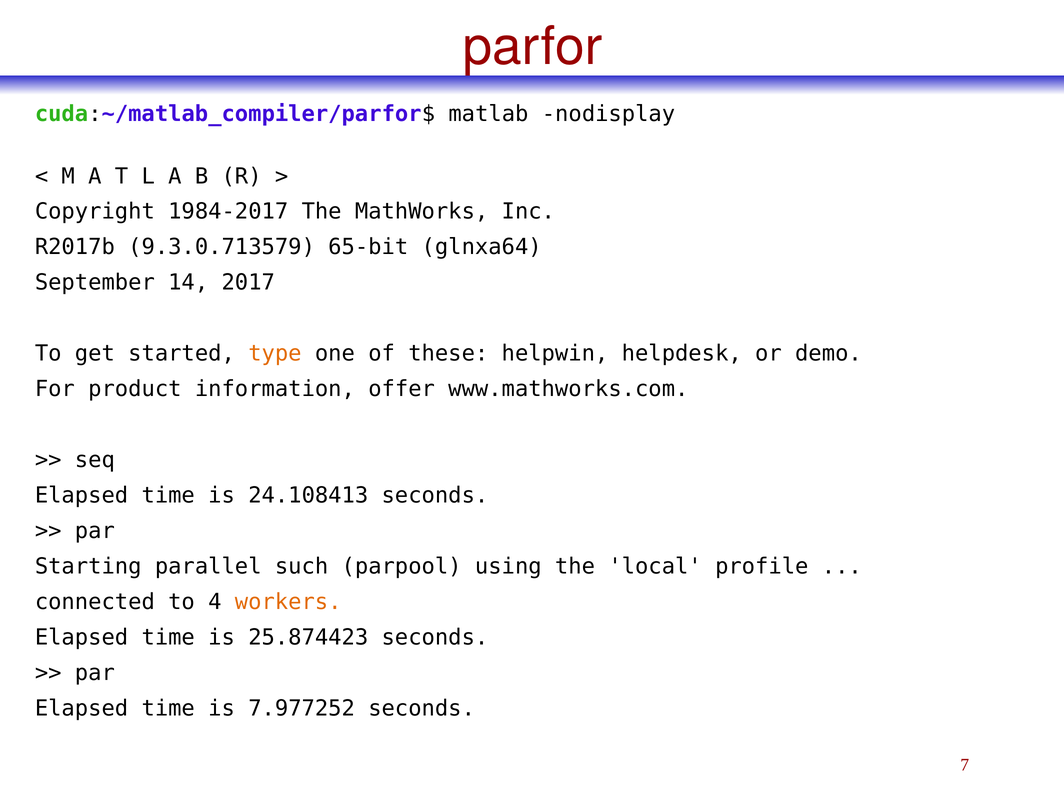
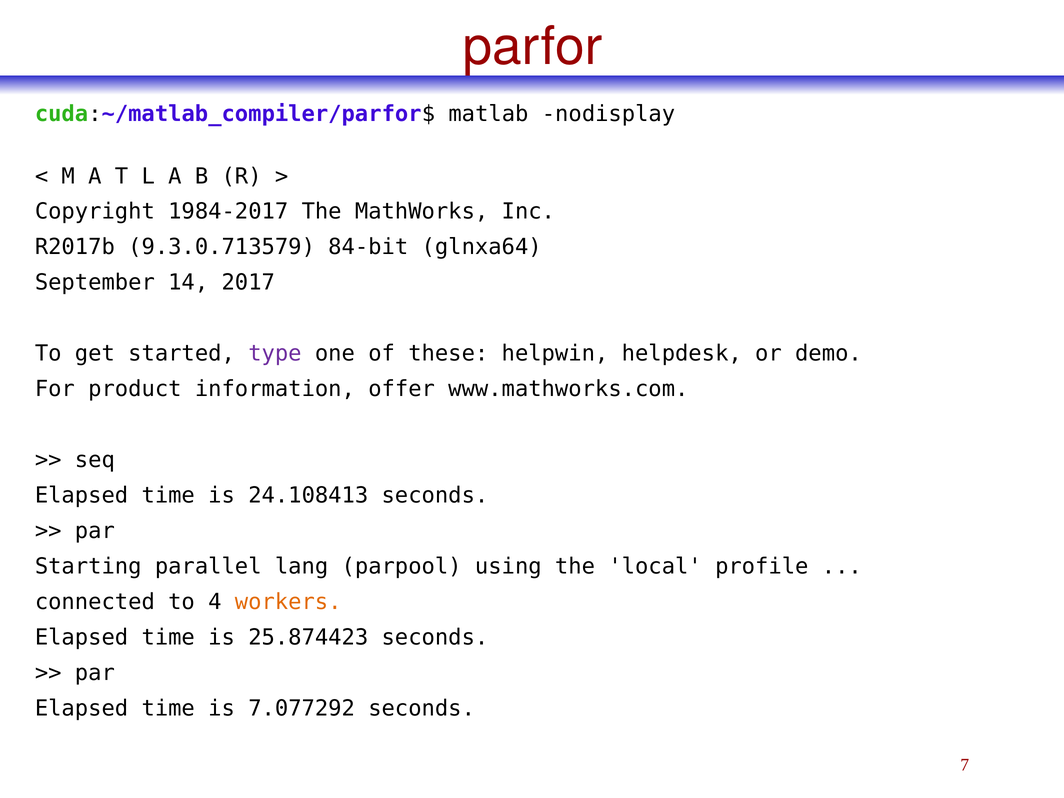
65-bit: 65-bit -> 84-bit (368, 247)
type colour: orange -> purple (275, 354)
such: such -> lang (302, 566)
7.977252: 7.977252 -> 7.077292 (302, 708)
